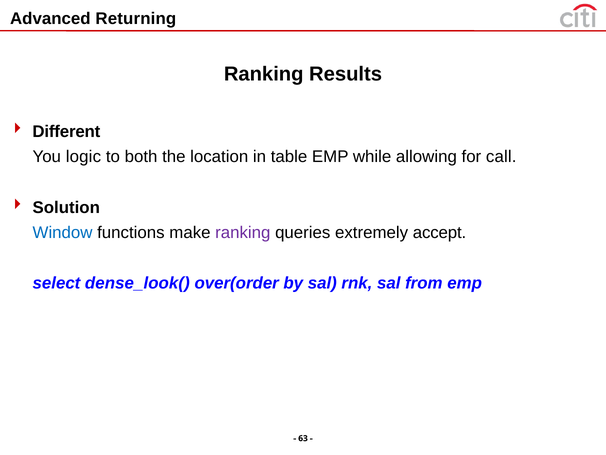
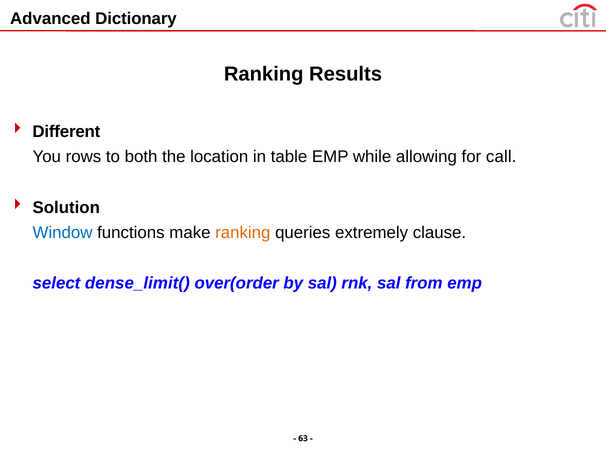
Returning: Returning -> Dictionary (136, 19)
logic: logic -> rows (84, 157)
ranking colour: purple -> orange (243, 233)
accept: accept -> clause (439, 233)
dense_look(: dense_look( -> dense_limit( (137, 283)
